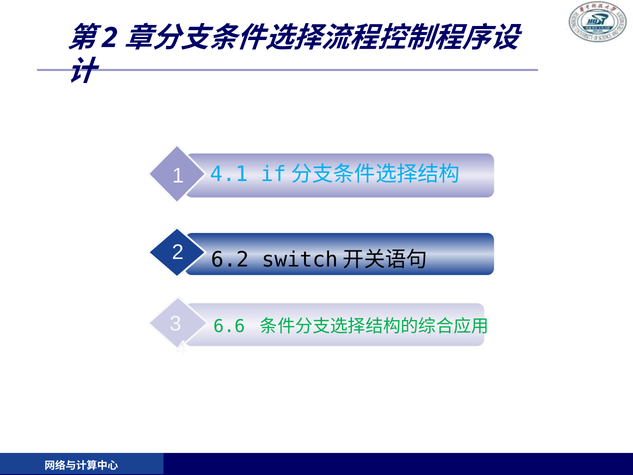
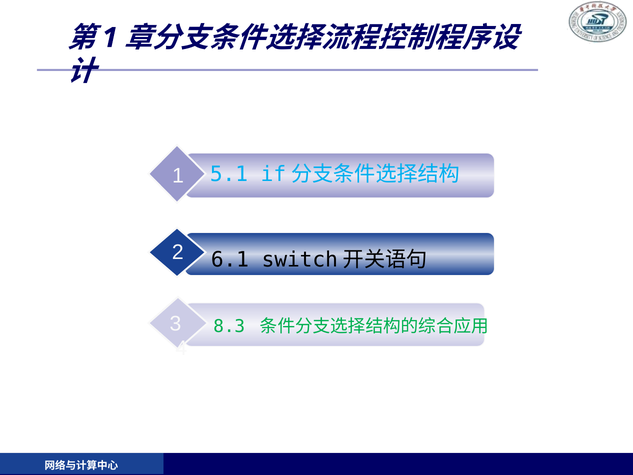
2: 2 -> 1 (110, 38)
4.1: 4.1 -> 5.1 (229, 174)
6.2: 6.2 -> 6.1 (230, 260)
6.6: 6.6 -> 8.3 (229, 326)
